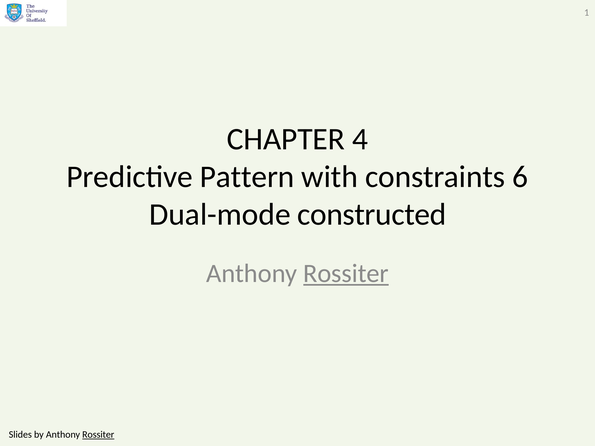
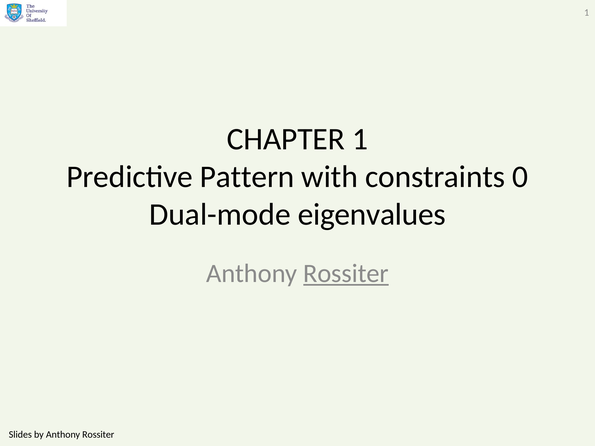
CHAPTER 4: 4 -> 1 (360, 139)
6: 6 -> 0 (520, 177)
constructed: constructed -> eigenvalues (372, 215)
Rossiter underline: present -> none (98, 435)
